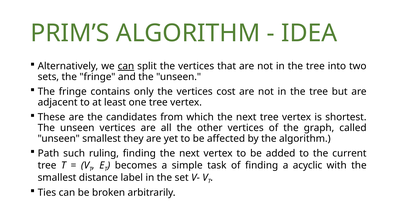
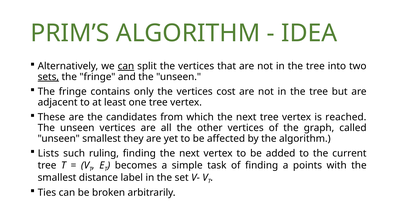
sets underline: none -> present (48, 77)
shortest: shortest -> reached (346, 117)
Path: Path -> Lists (48, 154)
acyclic: acyclic -> points (308, 166)
